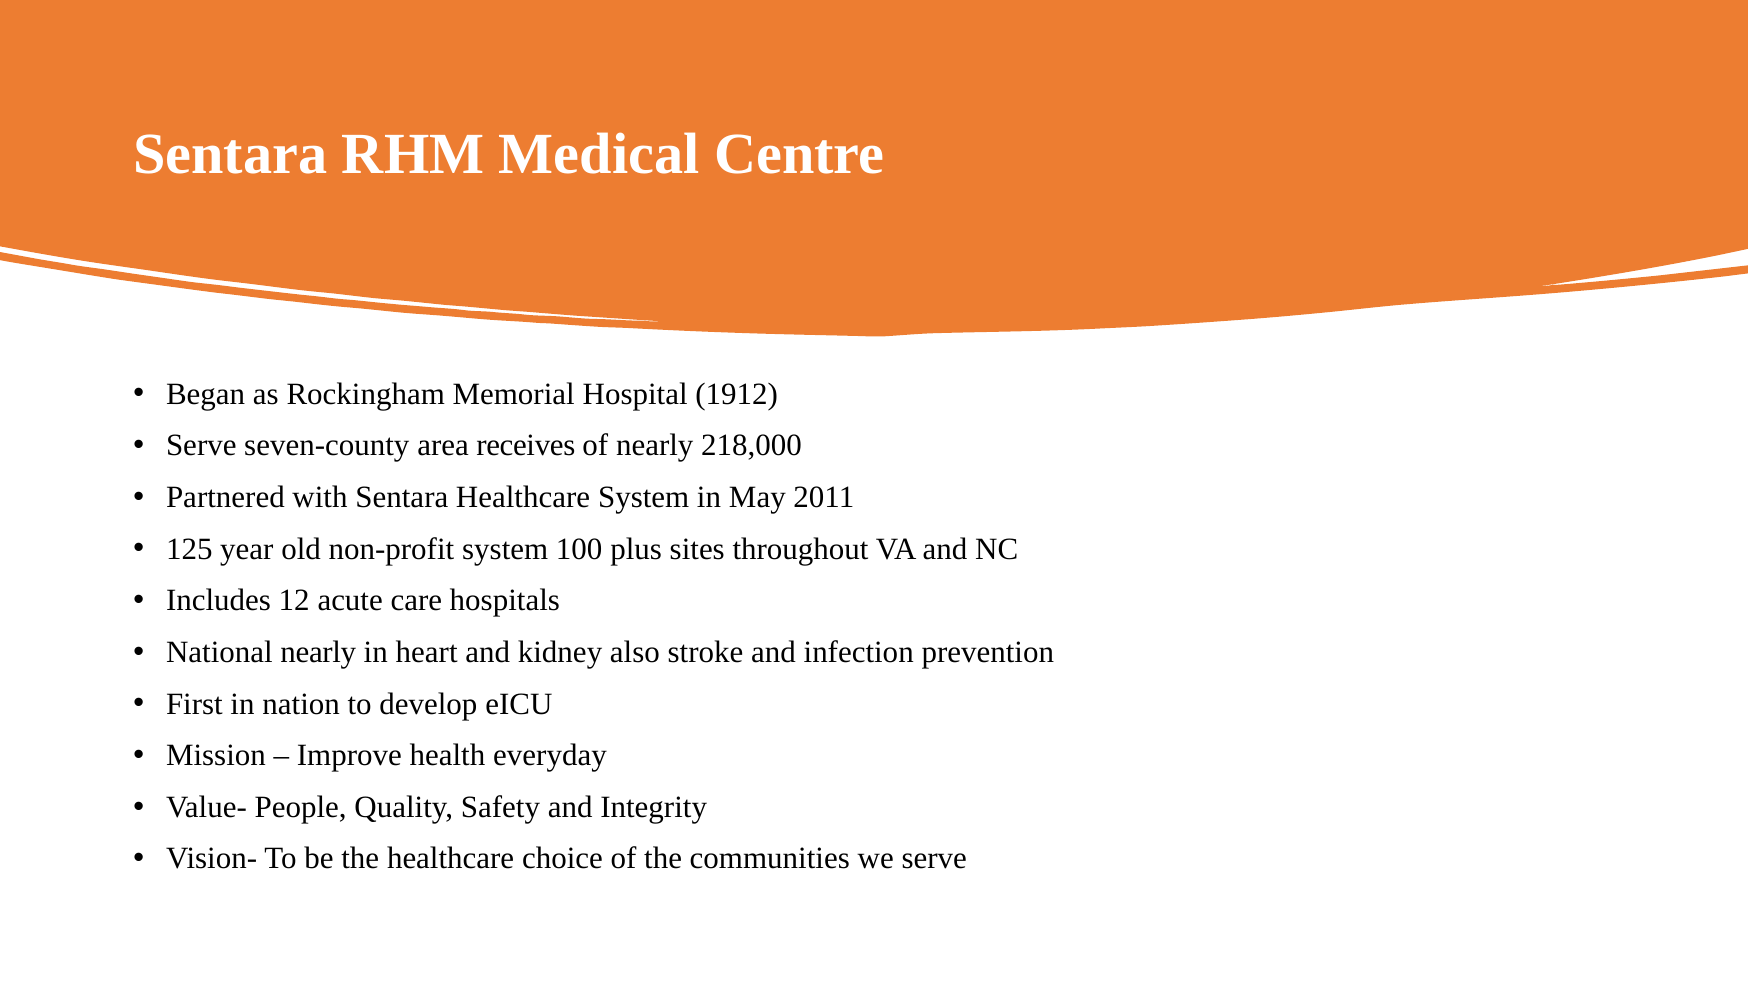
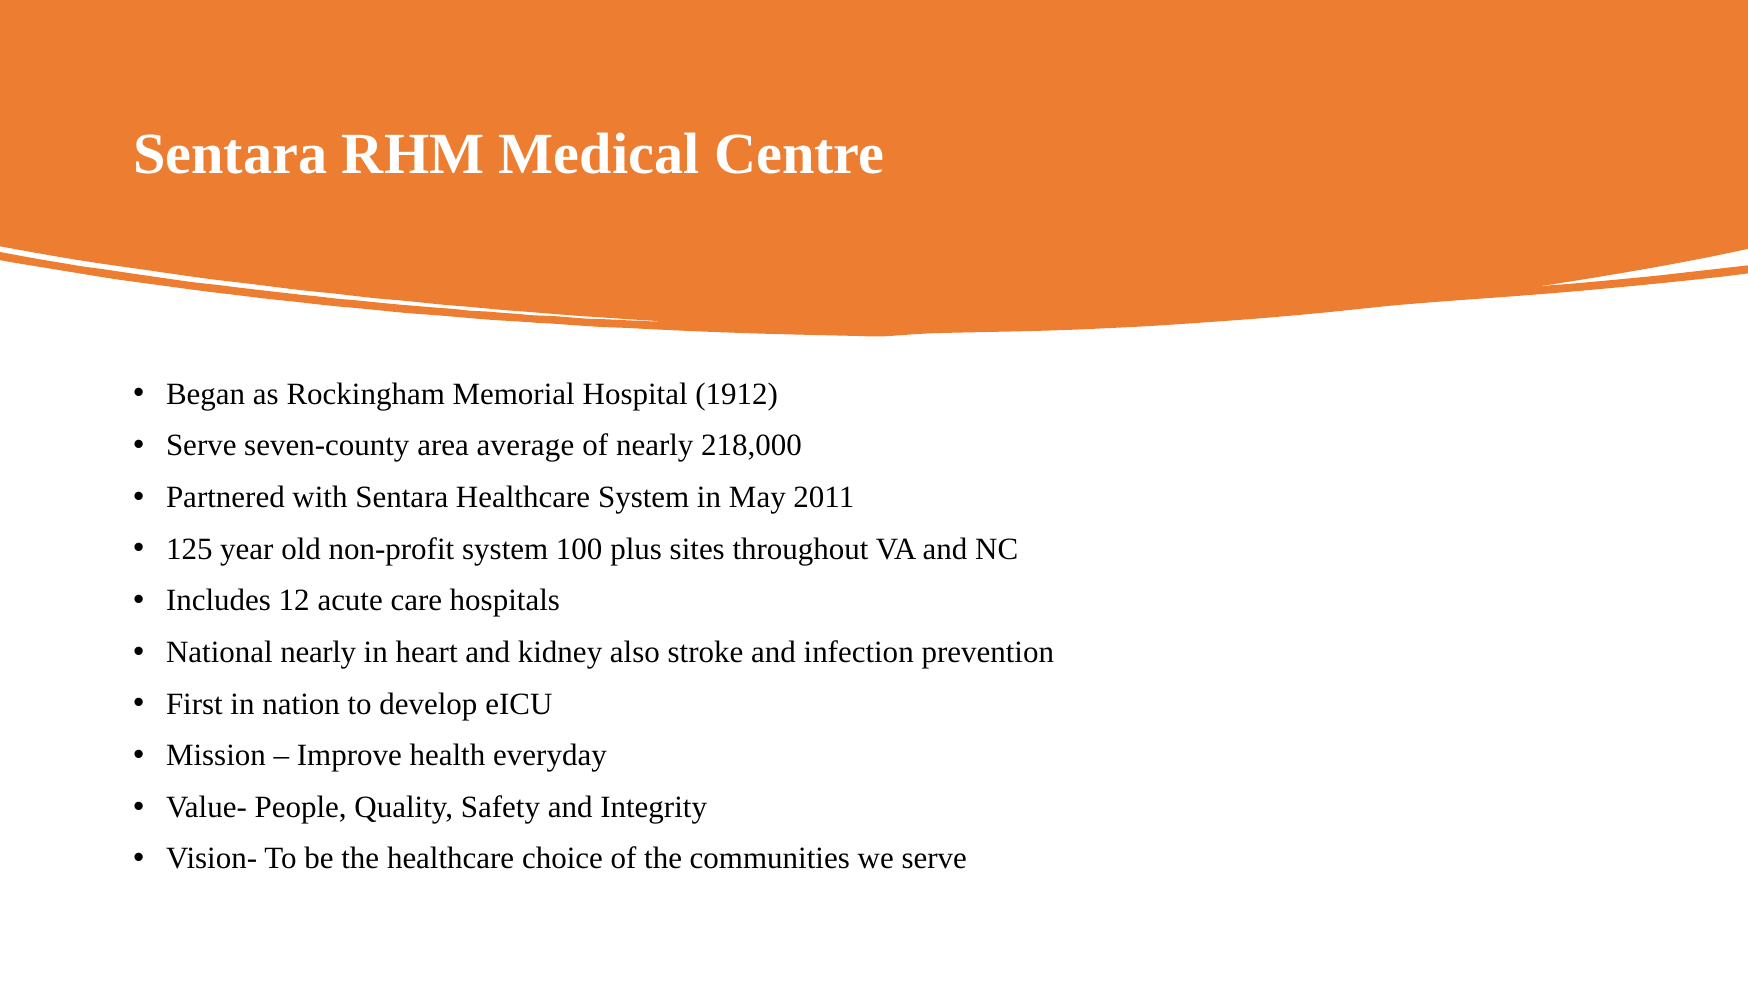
receives: receives -> average (526, 446)
